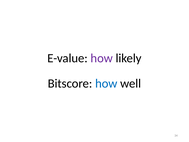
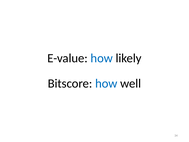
how colour: purple -> blue (102, 58)
